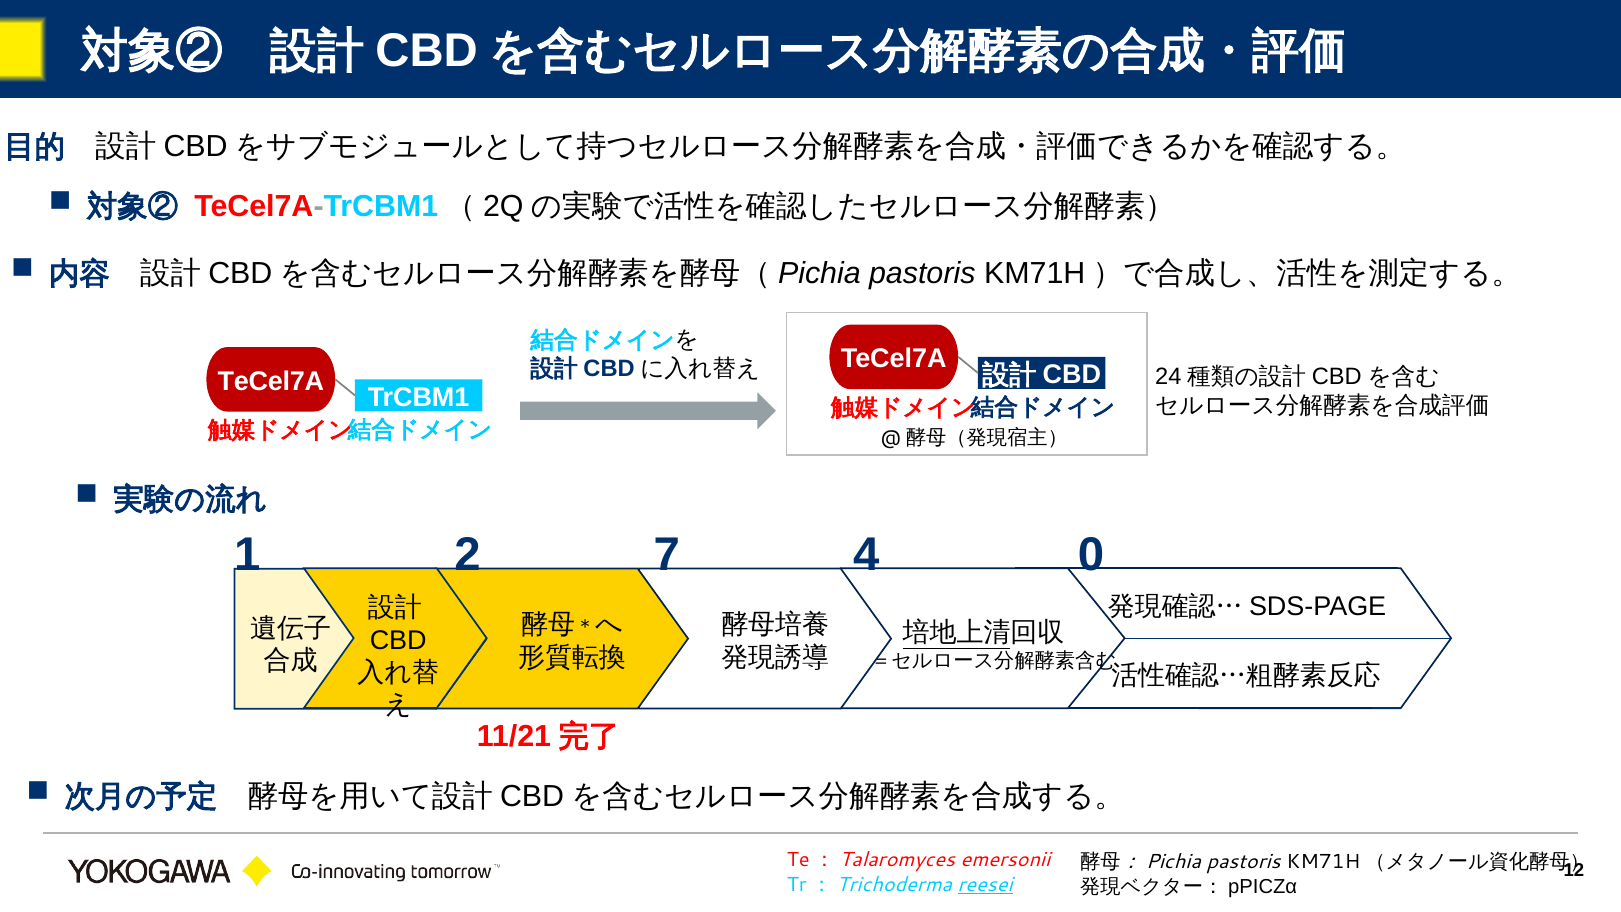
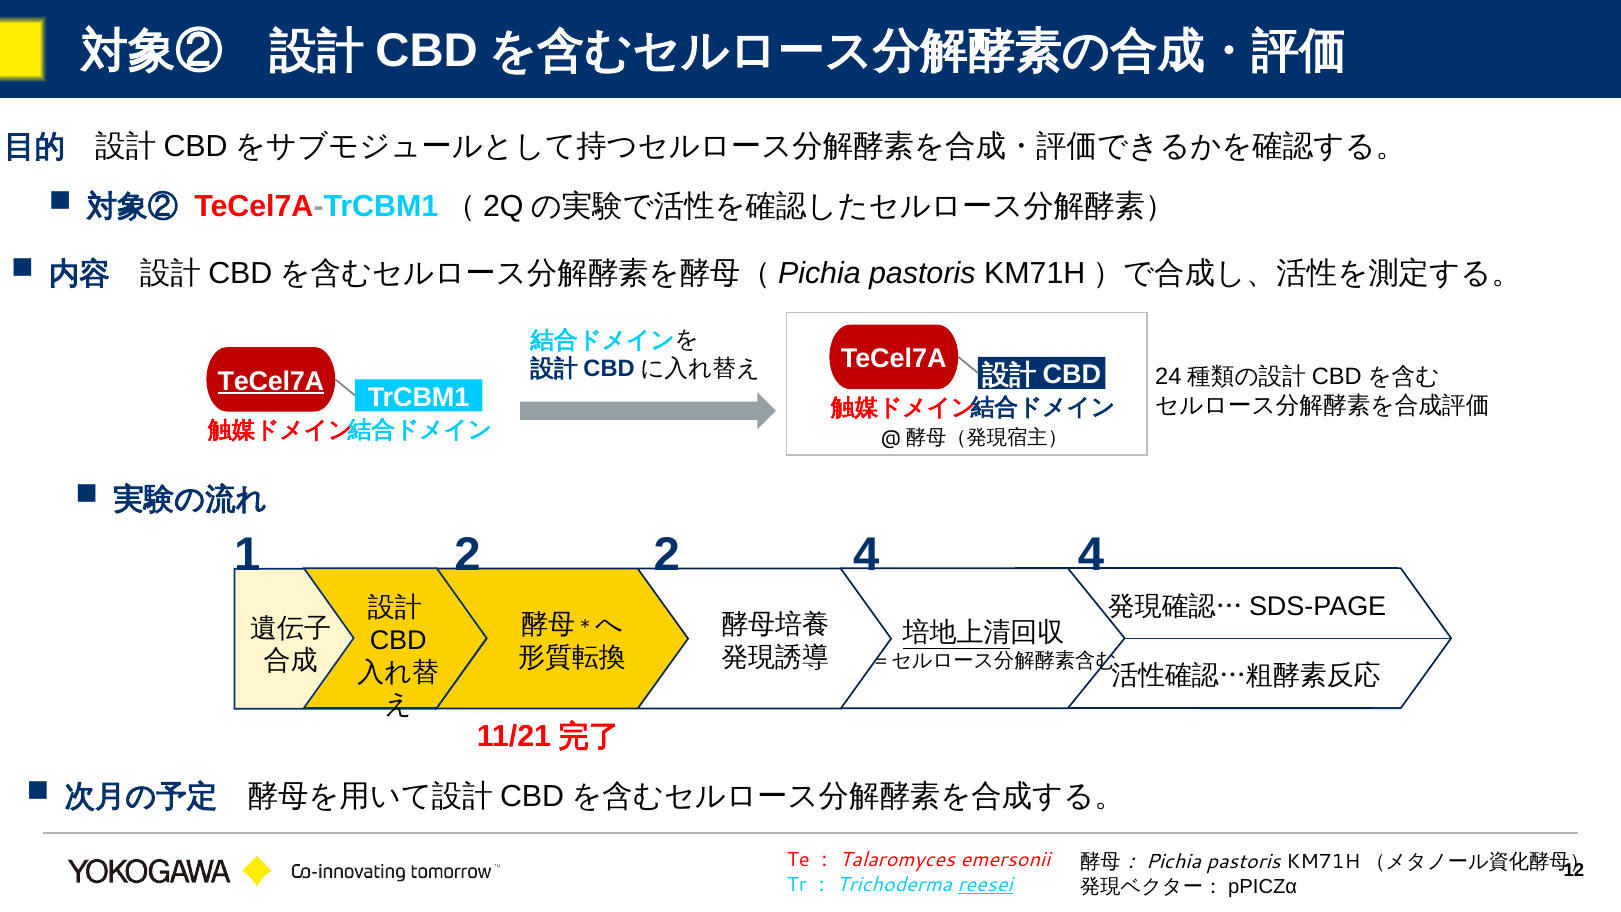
TeCel7A underline: none -> present (271, 381)
7: 7 -> 2 (667, 554)
4 0: 0 -> 4 (1091, 554)
